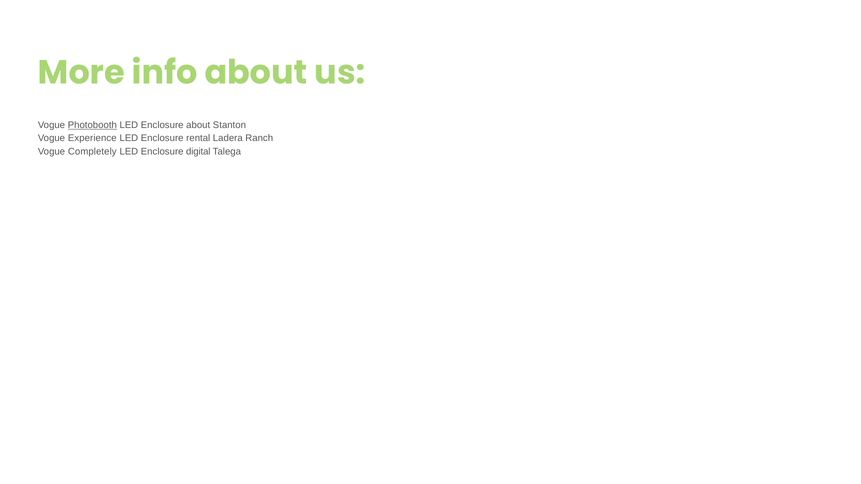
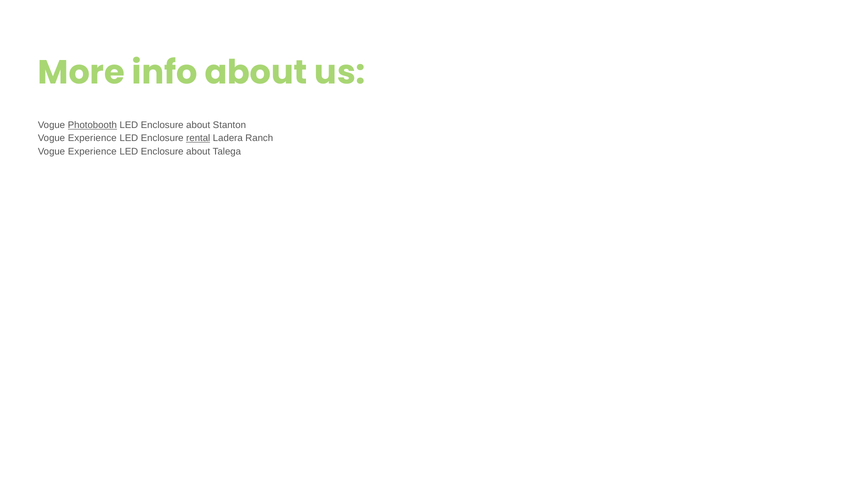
rental underline: none -> present (198, 138)
Completely: Completely -> Experience (92, 152)
digital: digital -> about (198, 152)
